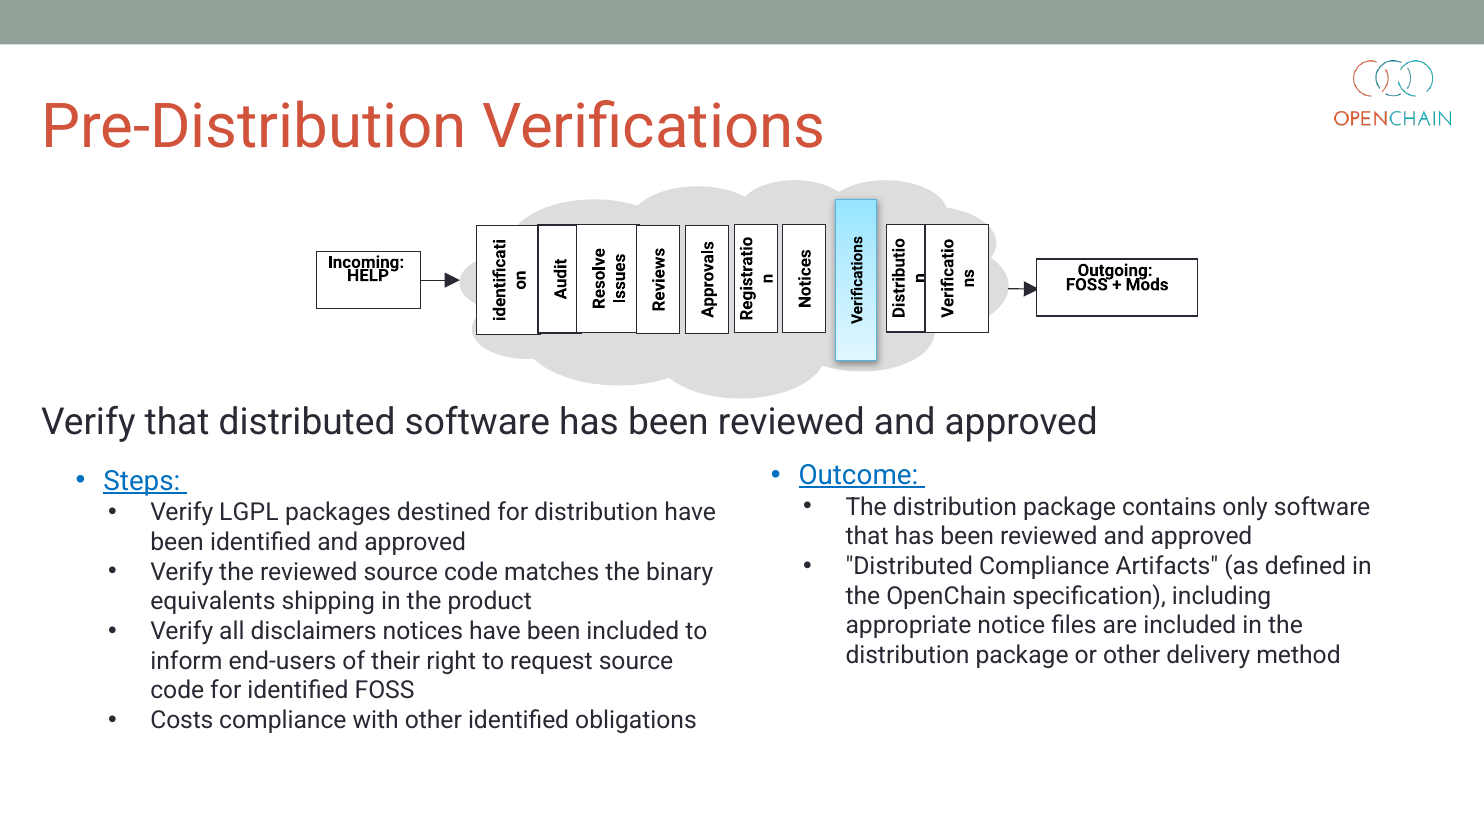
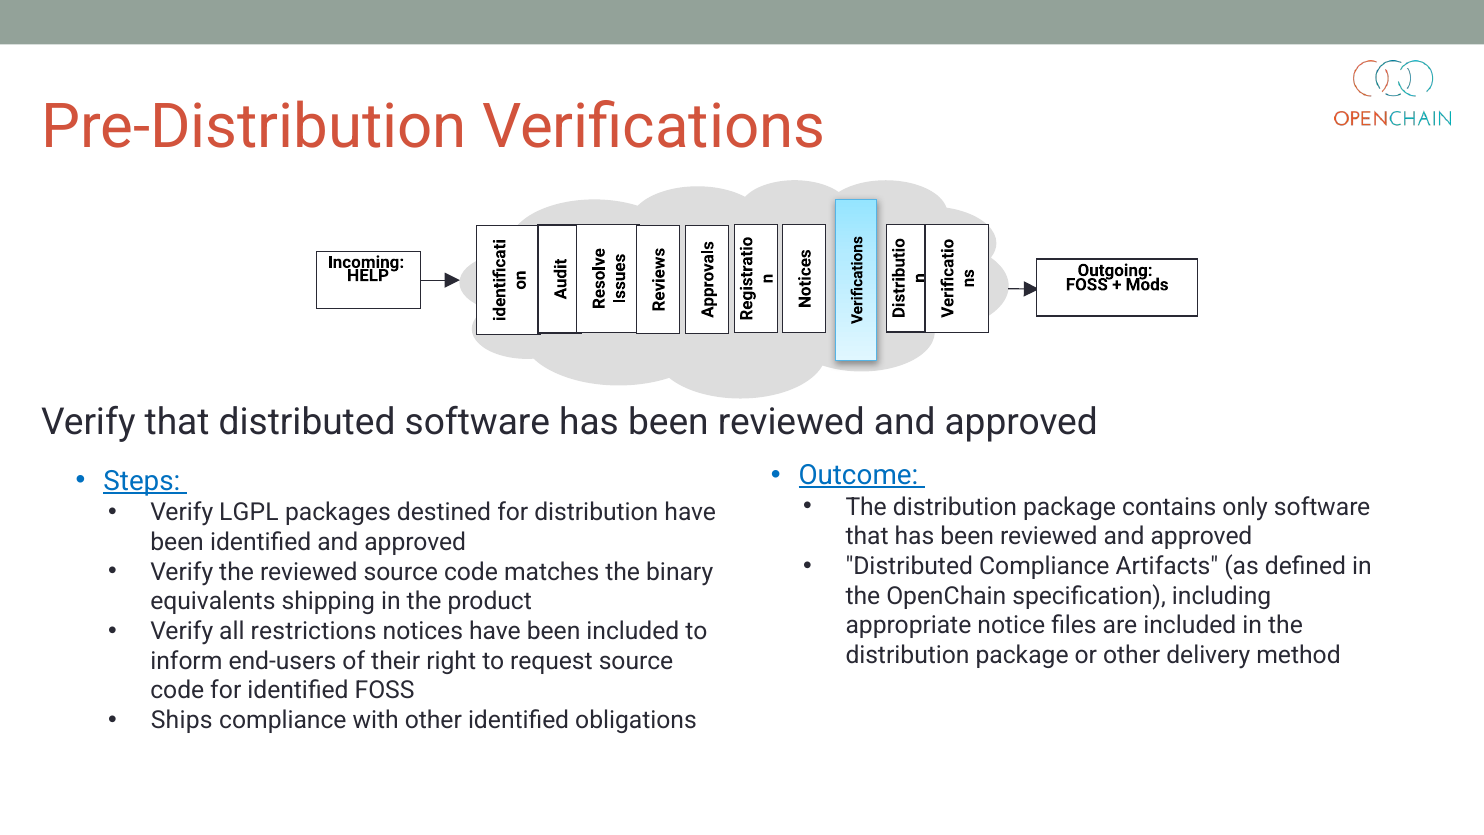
disclaimers: disclaimers -> restrictions (314, 631)
Costs: Costs -> Ships (182, 720)
